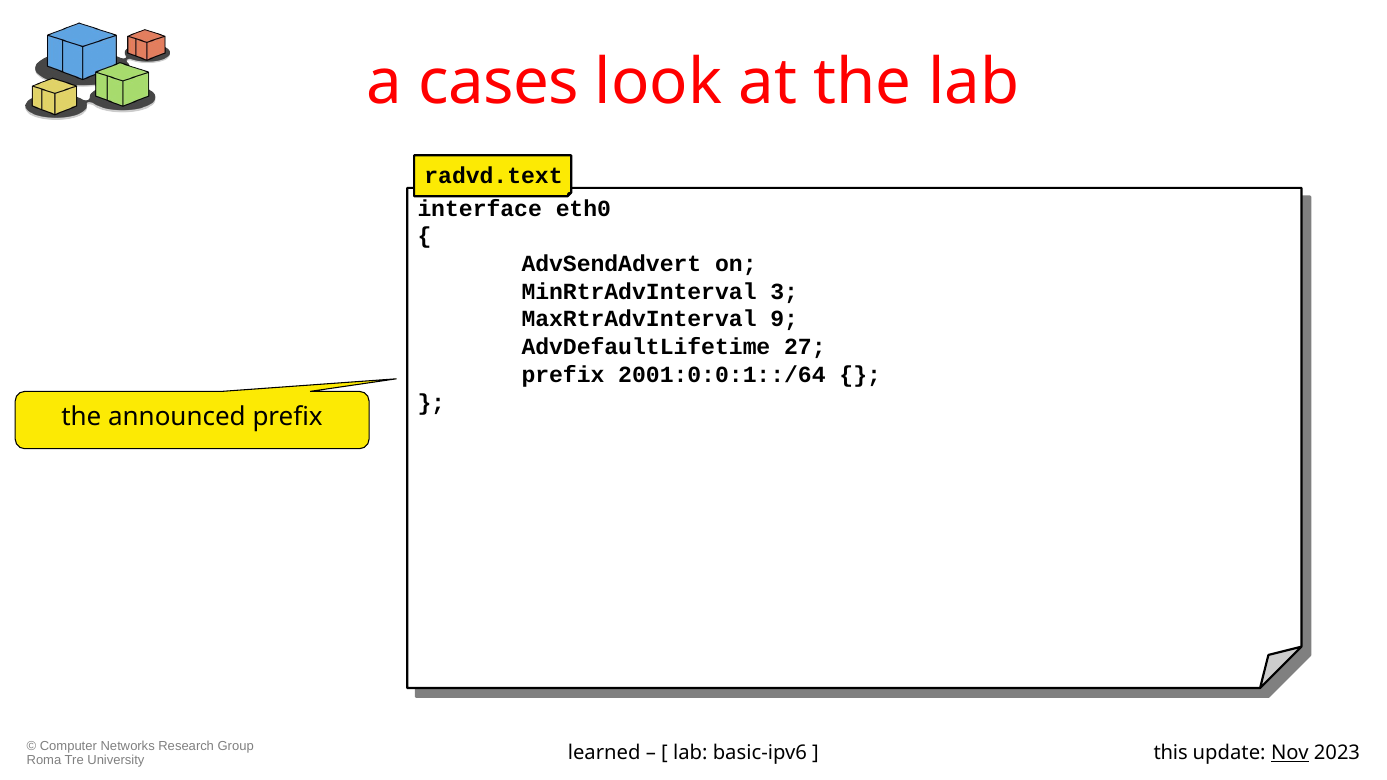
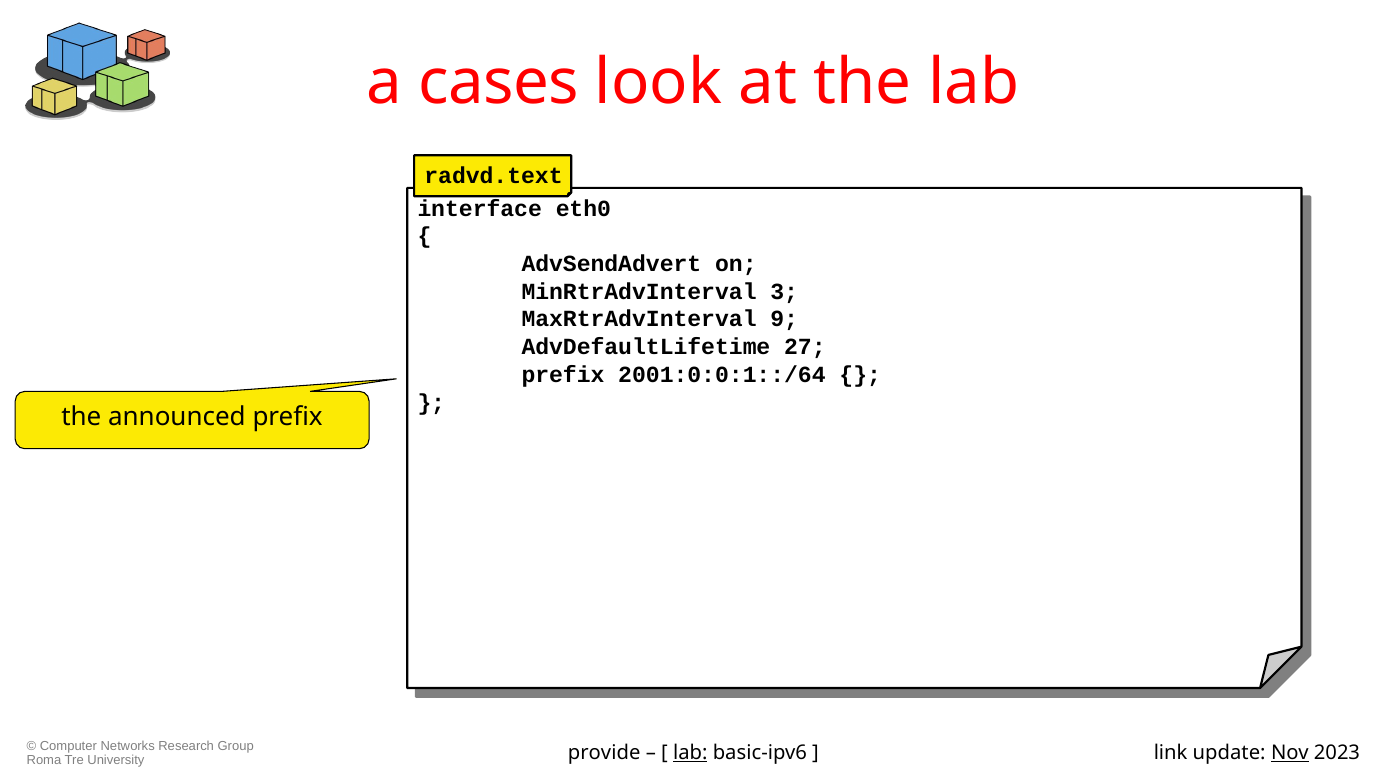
learned: learned -> provide (604, 753)
lab underline: none -> present (690, 753)
this: this -> link (1171, 753)
